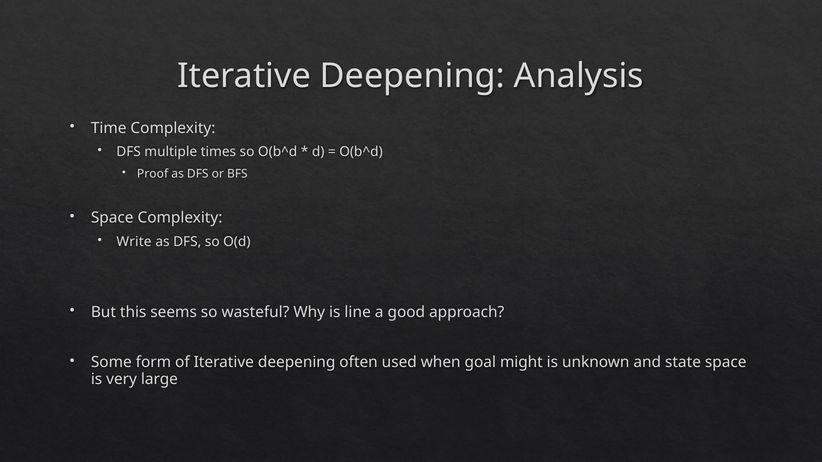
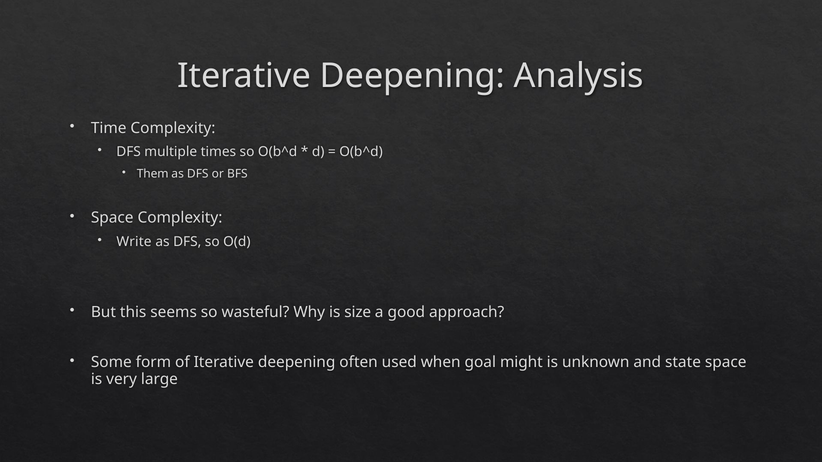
Proof: Proof -> Them (153, 174)
line: line -> size (358, 312)
